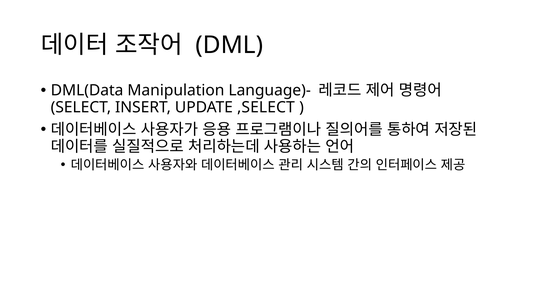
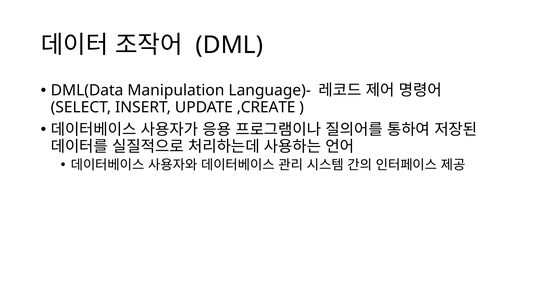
,SELECT: ,SELECT -> ,CREATE (266, 107)
